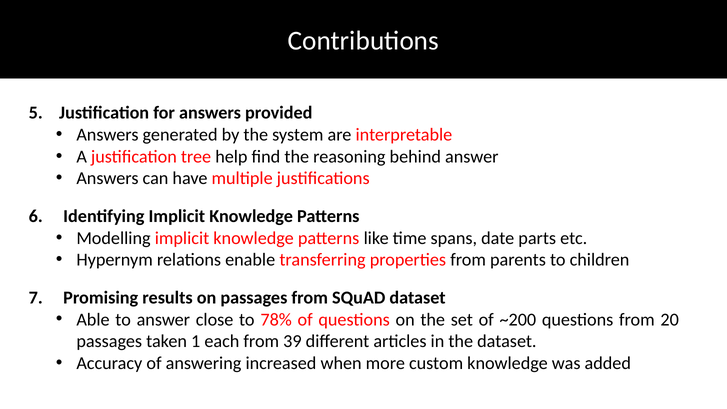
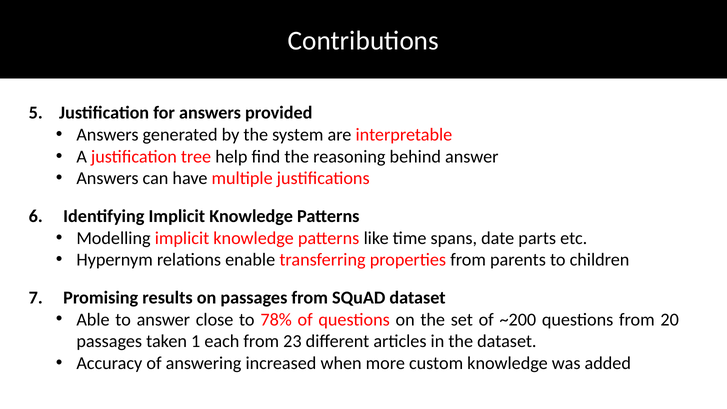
39: 39 -> 23 (292, 341)
